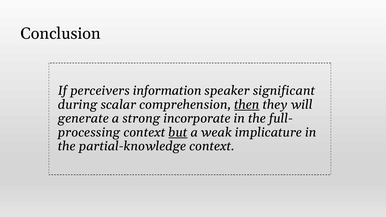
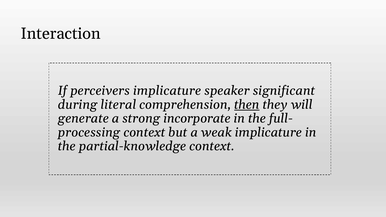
Conclusion: Conclusion -> Interaction (61, 34)
perceivers information: information -> implicature (167, 91)
scalar: scalar -> literal (118, 105)
but underline: present -> none (178, 132)
